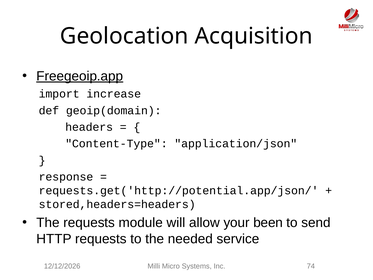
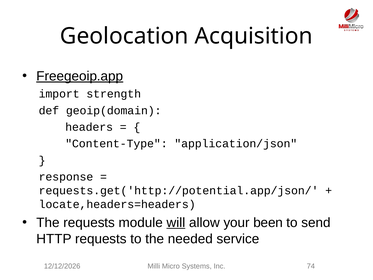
increase: increase -> strength (114, 94)
stored,headers=headers: stored,headers=headers -> locate,headers=headers (117, 204)
will underline: none -> present (176, 222)
